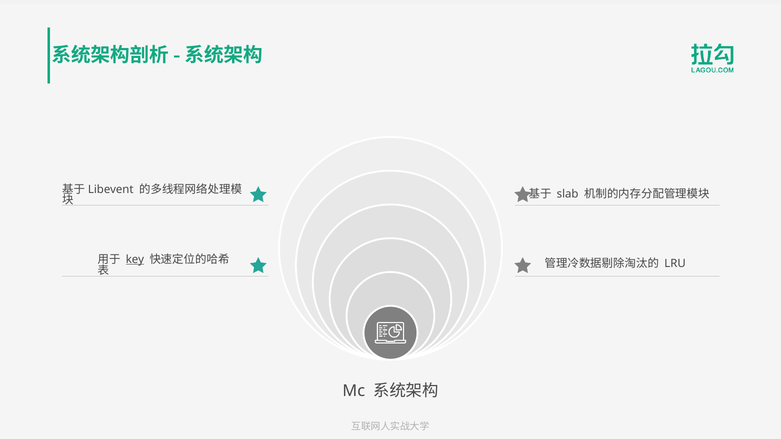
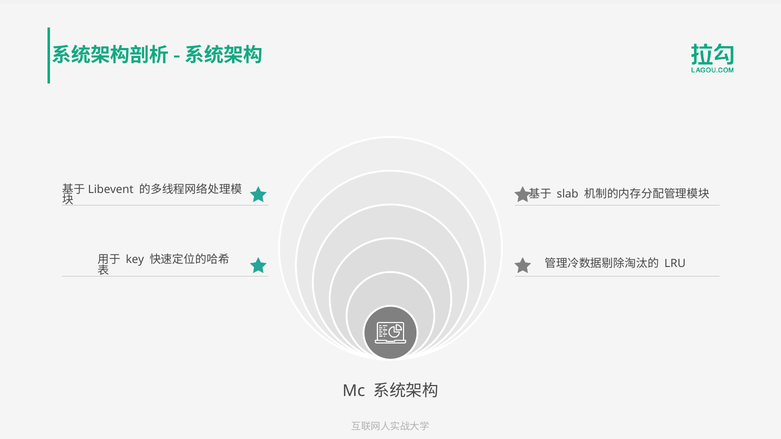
key underline: present -> none (135, 260)
